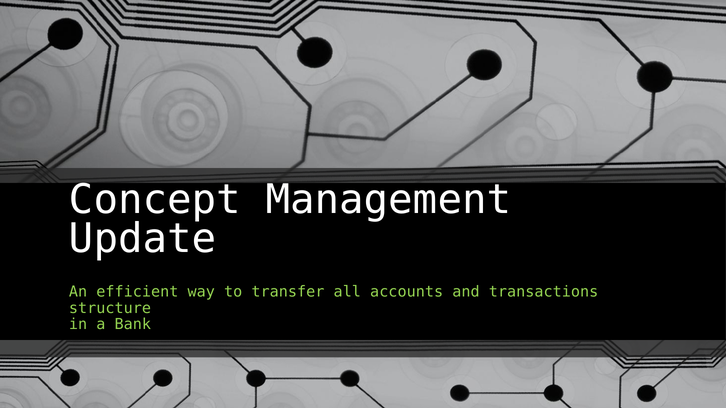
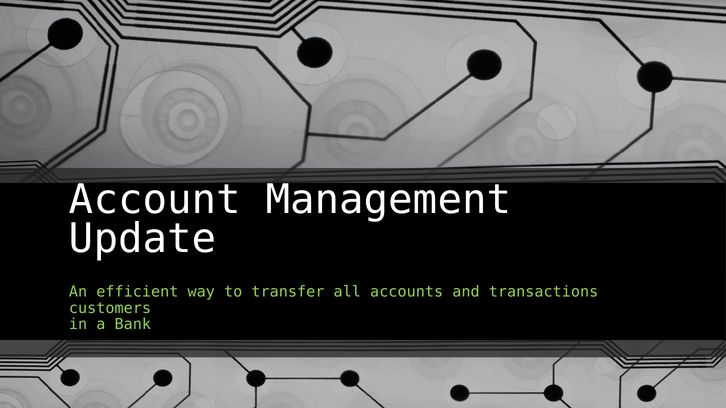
Concept: Concept -> Account (155, 200)
structure: structure -> customers (110, 308)
